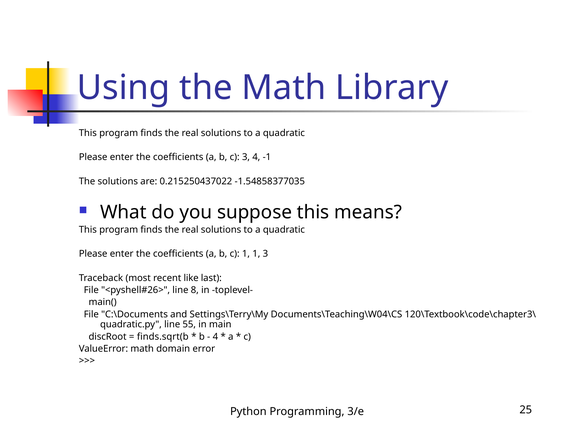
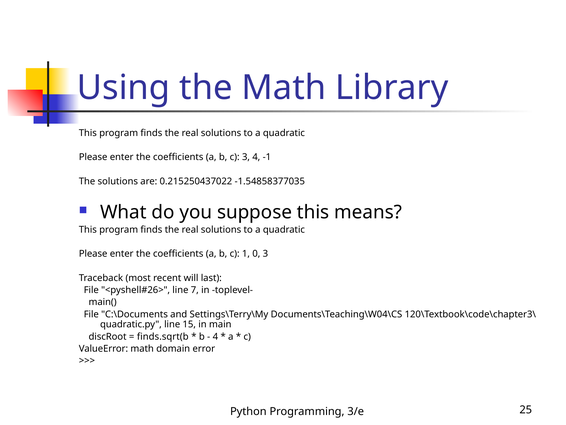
1 1: 1 -> 0 (256, 254)
like: like -> will (191, 278)
8: 8 -> 7 (195, 290)
55: 55 -> 15 (189, 324)
